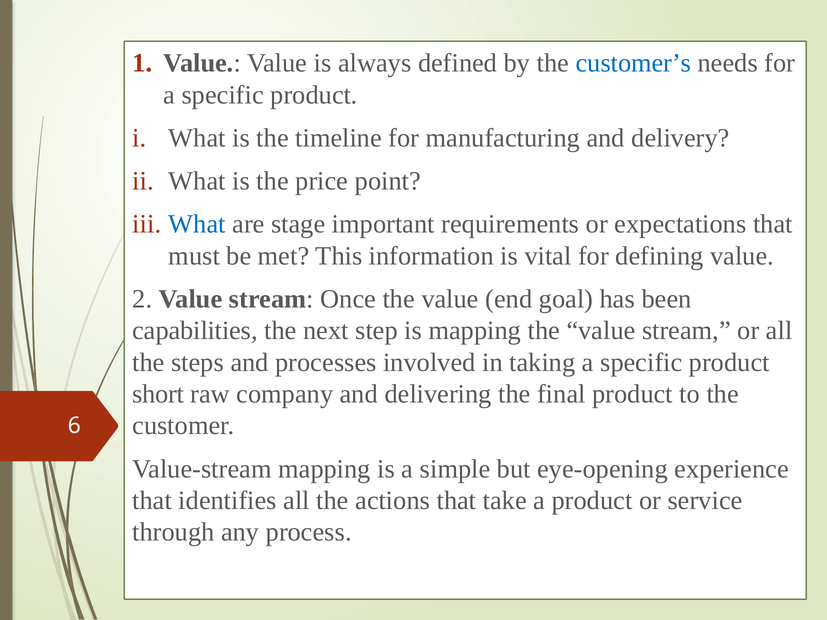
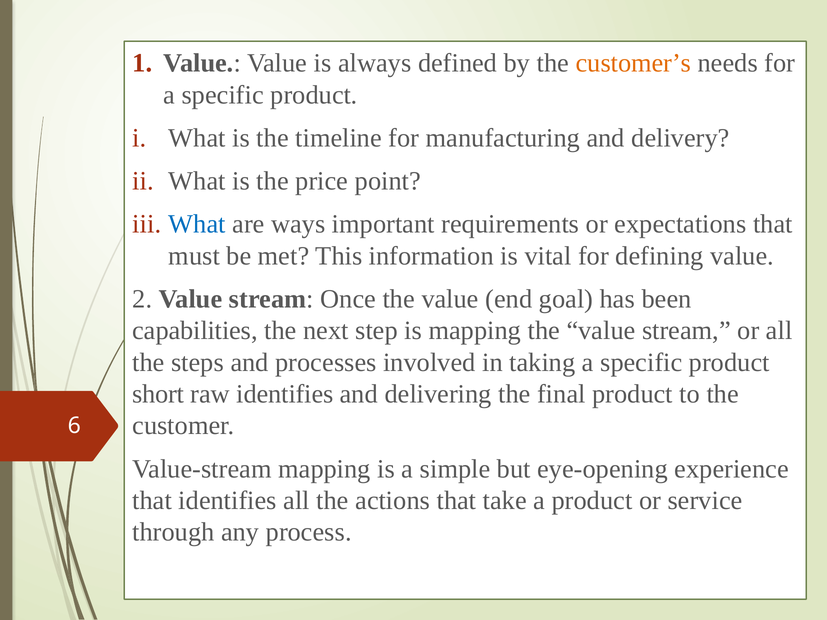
customer’s colour: blue -> orange (633, 63)
stage: stage -> ways (298, 224)
raw company: company -> identifies (285, 394)
